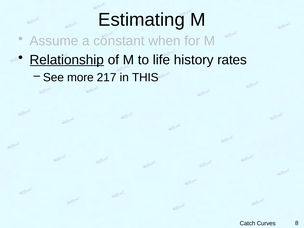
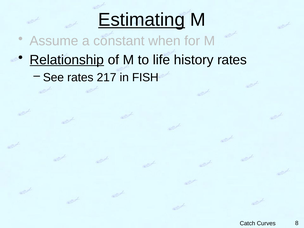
Estimating underline: none -> present (142, 20)
See more: more -> rates (80, 77)
THIS: THIS -> FISH (145, 77)
